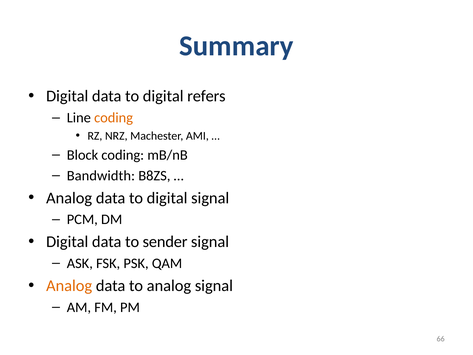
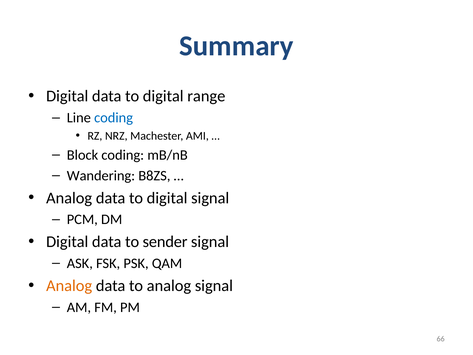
refers: refers -> range (206, 96)
coding colour: orange -> blue (114, 118)
Bandwidth: Bandwidth -> Wandering (101, 175)
